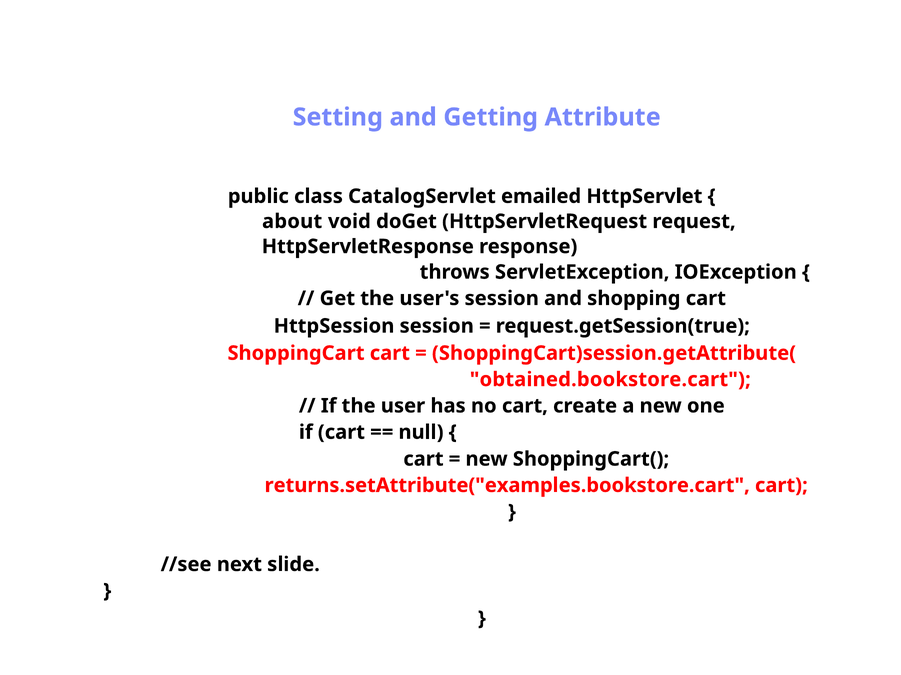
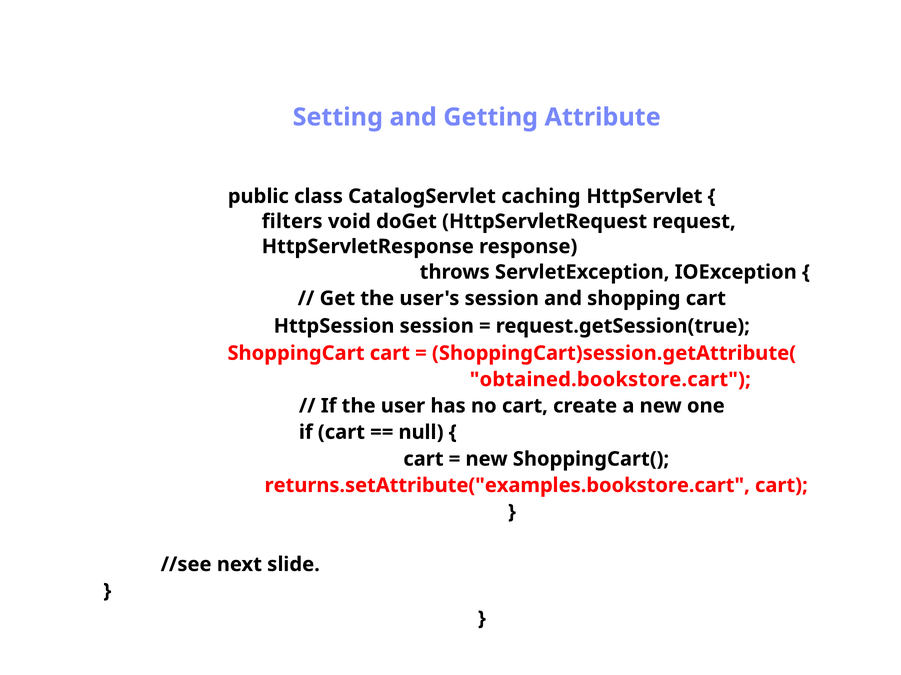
emailed: emailed -> caching (541, 196)
about: about -> filters (292, 221)
